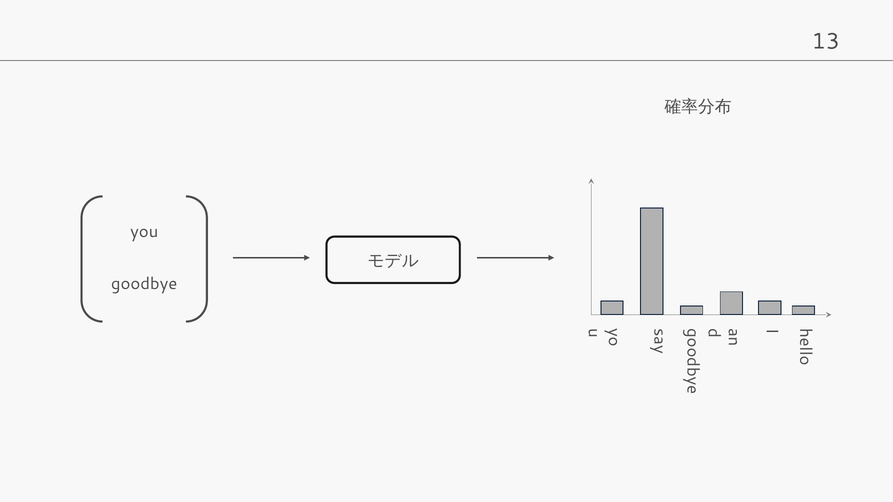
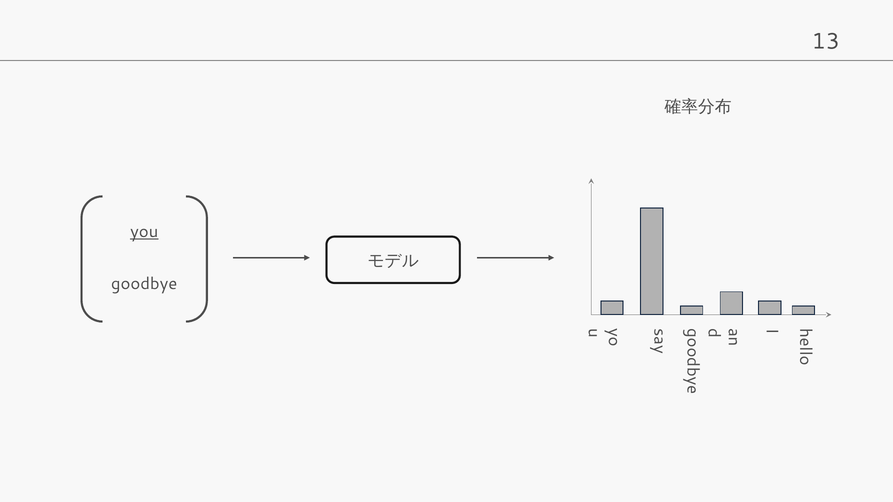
you underline: none -> present (144, 232)
